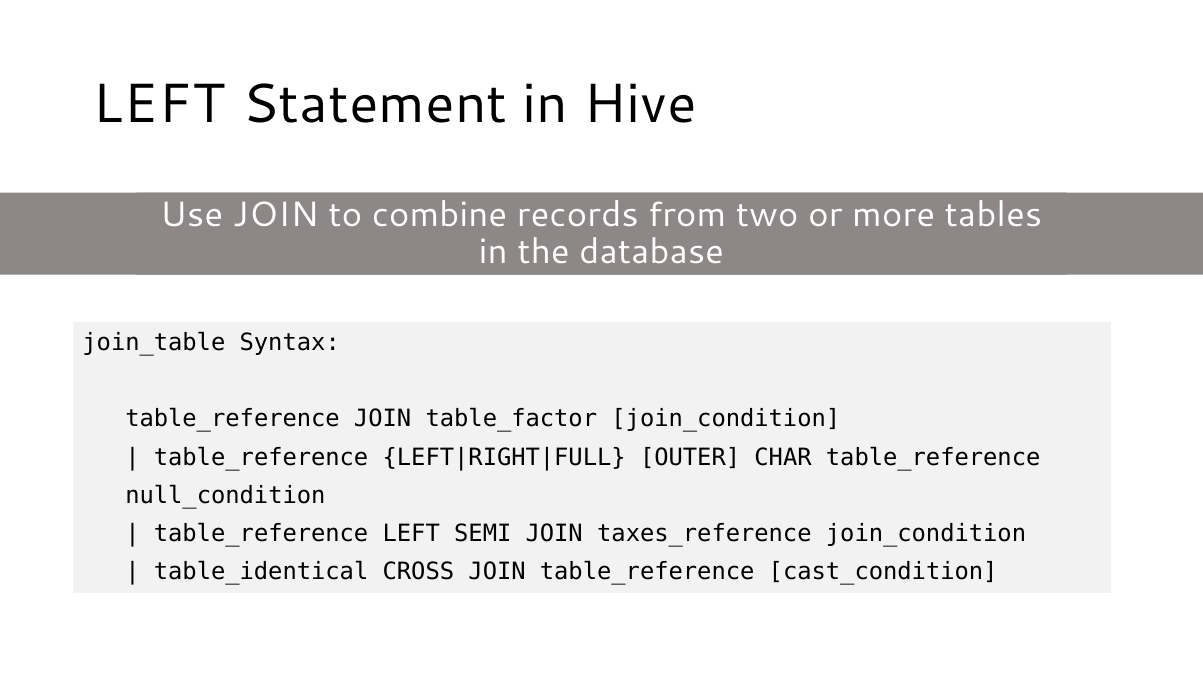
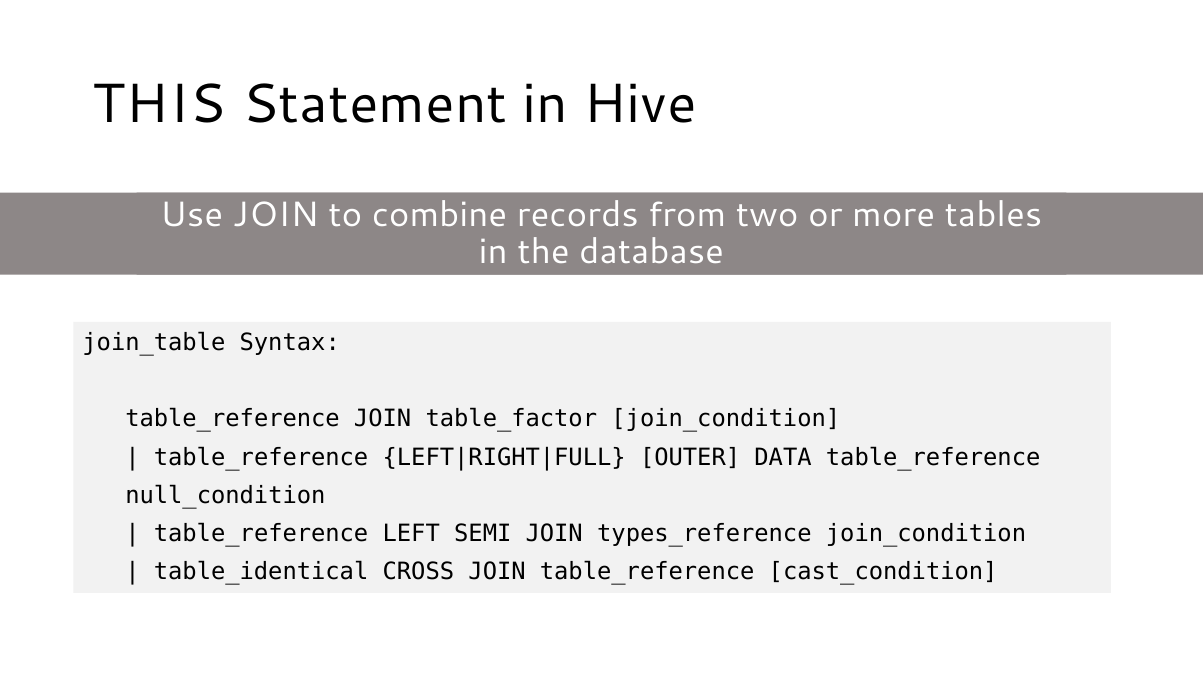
LEFT: LEFT -> THIS (159, 104)
CHAR: CHAR -> DATA (783, 457)
taxes_reference: taxes_reference -> types_reference (704, 533)
